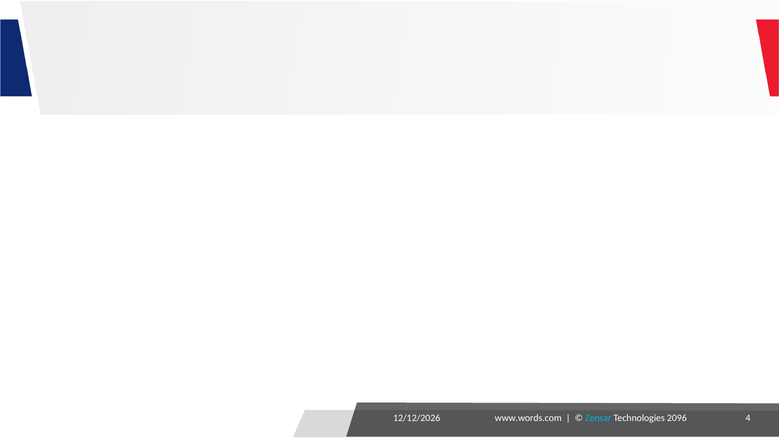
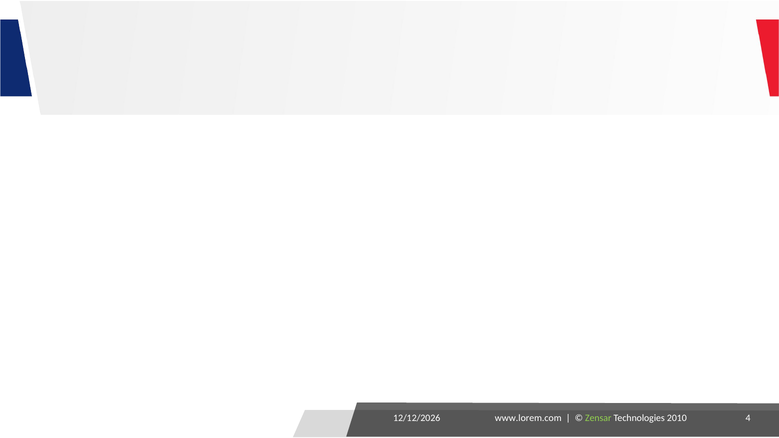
www.words.com: www.words.com -> www.lorem.com (528, 418)
Zensar colour: light blue -> light green (598, 418)
2096: 2096 -> 2010 (677, 418)
